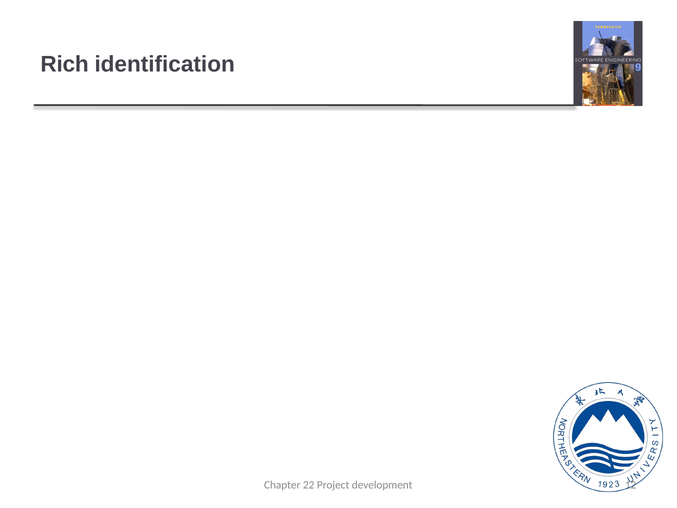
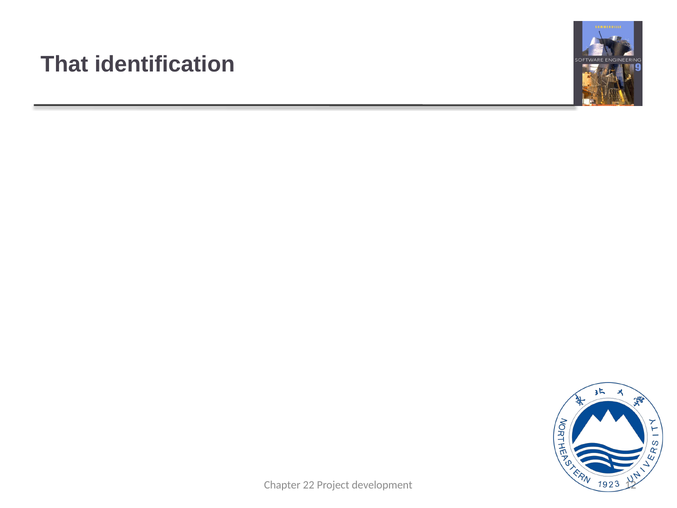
Rich: Rich -> That (64, 64)
